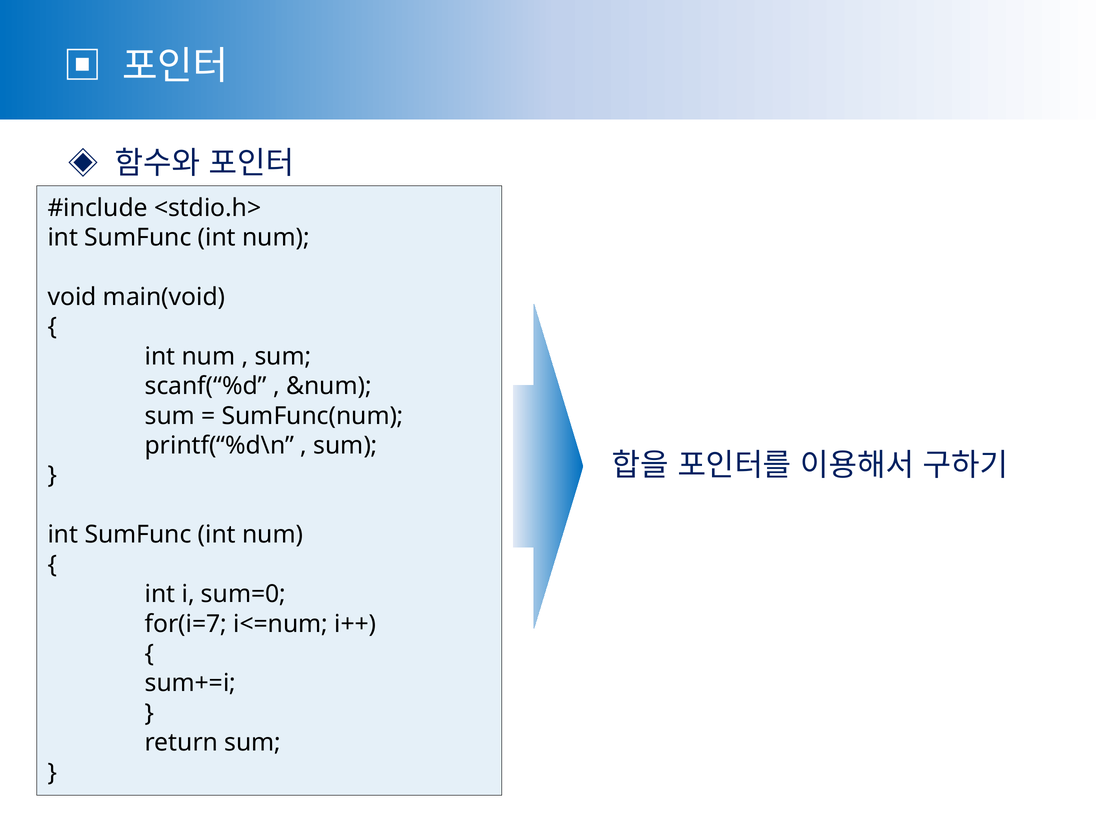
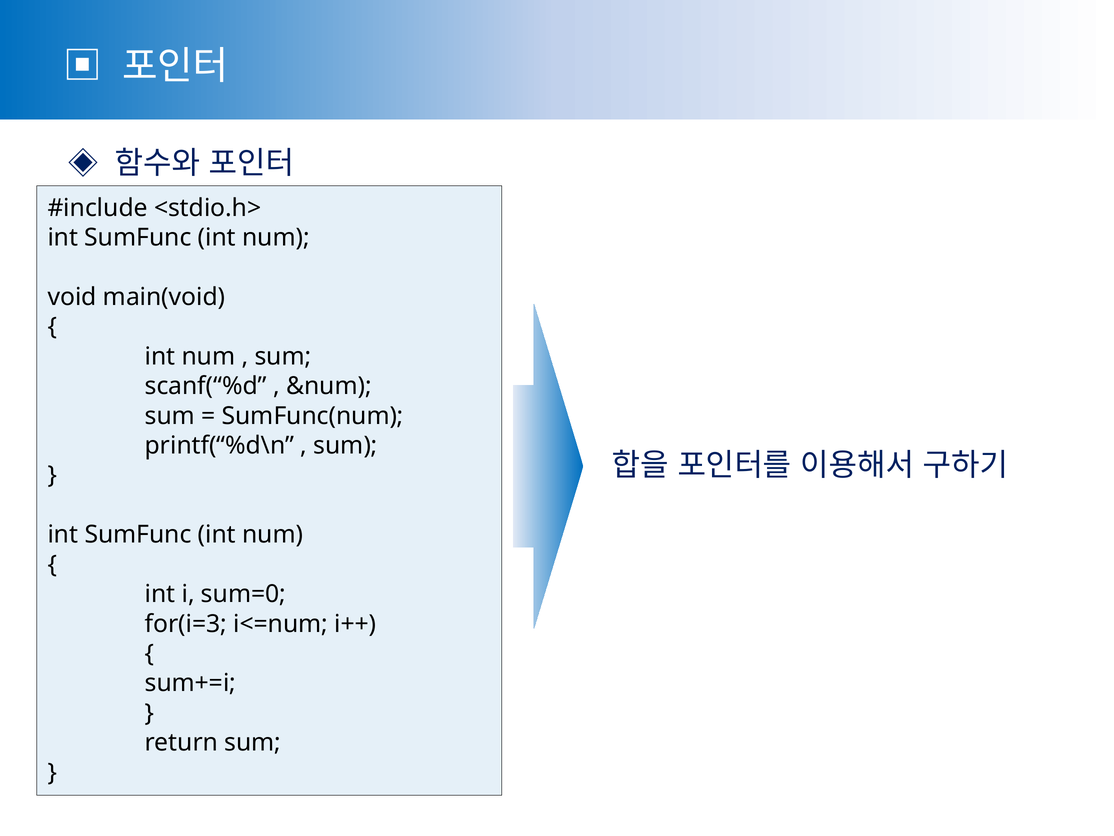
for(i=7: for(i=7 -> for(i=3 (186, 623)
